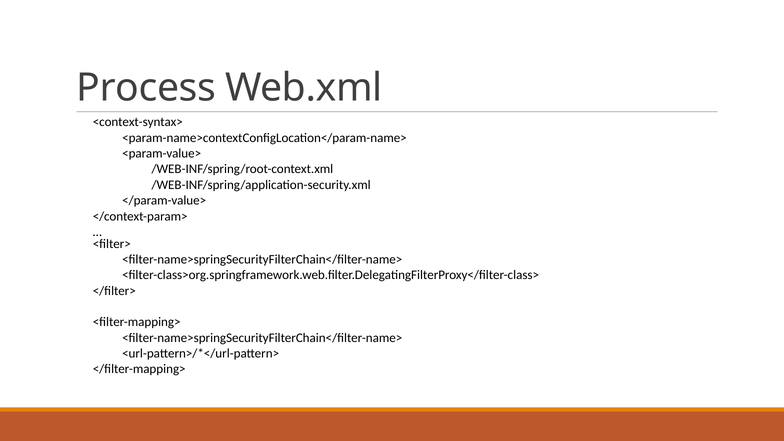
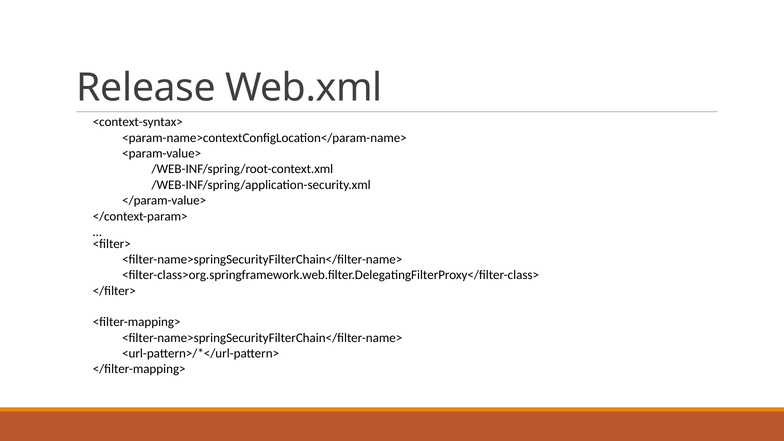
Process: Process -> Release (146, 88)
